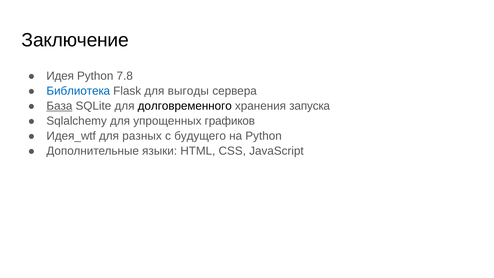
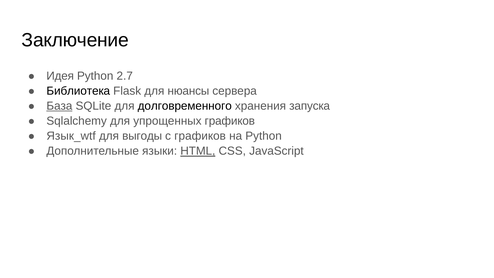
7.8: 7.8 -> 2.7 (125, 76)
Библиотека colour: blue -> black (78, 91)
выгоды: выгоды -> нюансы (188, 91)
Идея_wtf: Идея_wtf -> Язык_wtf (71, 136)
разных: разных -> выгоды (142, 136)
с будущего: будущего -> графиков (200, 136)
HTML underline: none -> present (198, 151)
